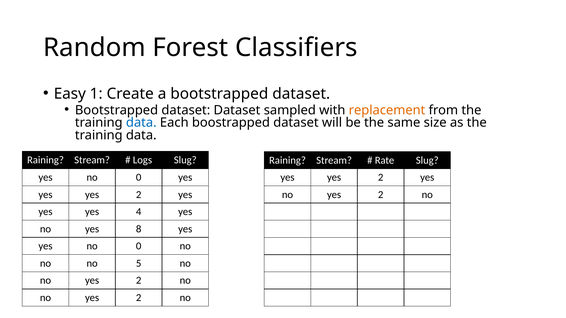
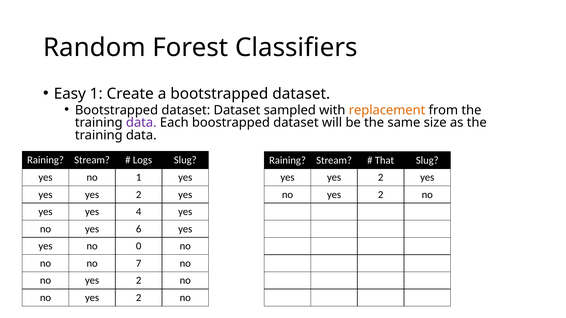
data colour: blue -> purple (141, 123)
Rate: Rate -> That (384, 160)
0: 0 -> 1 (139, 178)
8: 8 -> 6 (139, 229)
5: 5 -> 7 (139, 264)
